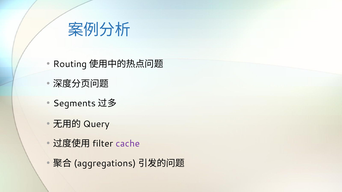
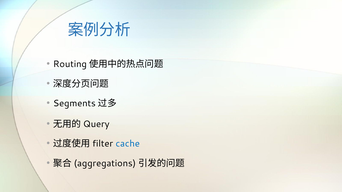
cache colour: purple -> blue (128, 144)
